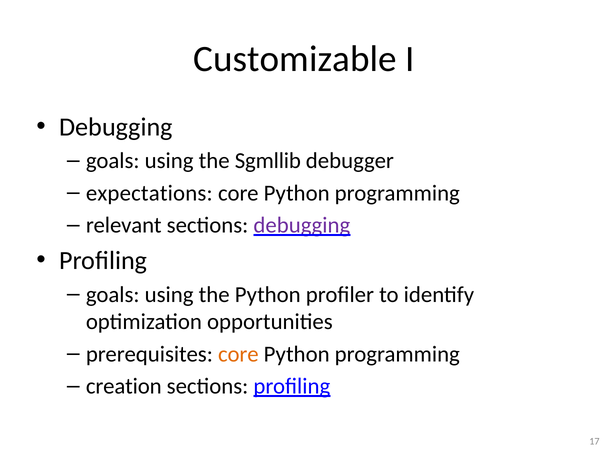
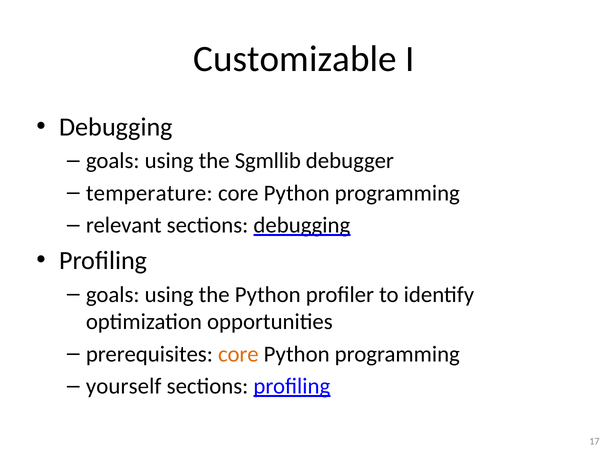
expectations: expectations -> temperature (149, 193)
debugging colour: purple -> black (302, 225)
creation: creation -> yourself (124, 386)
